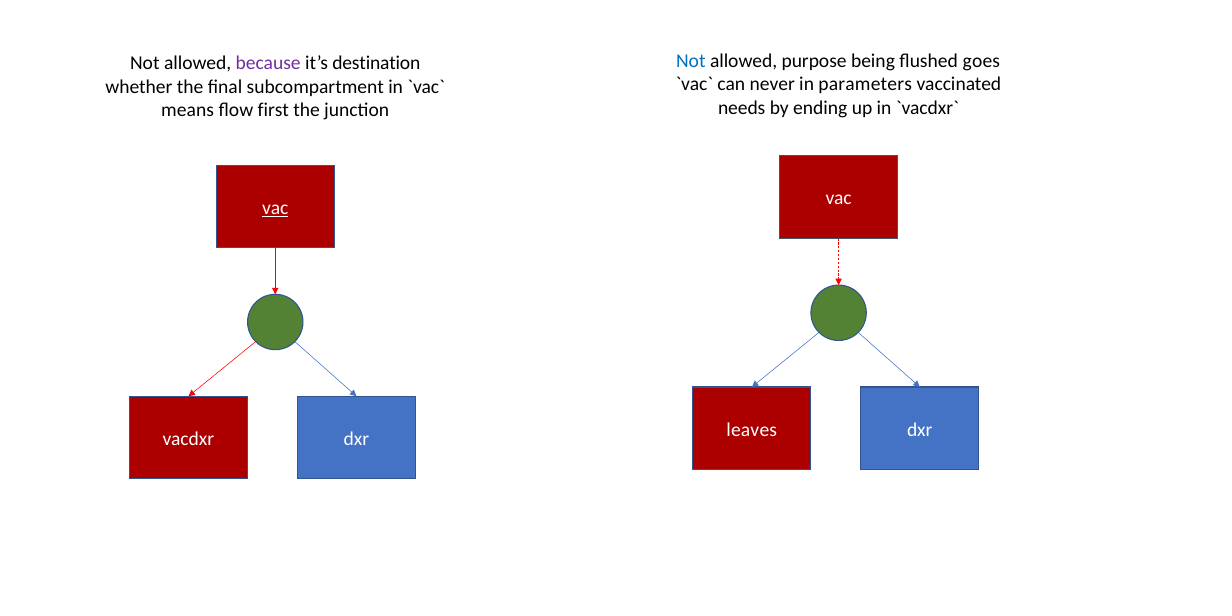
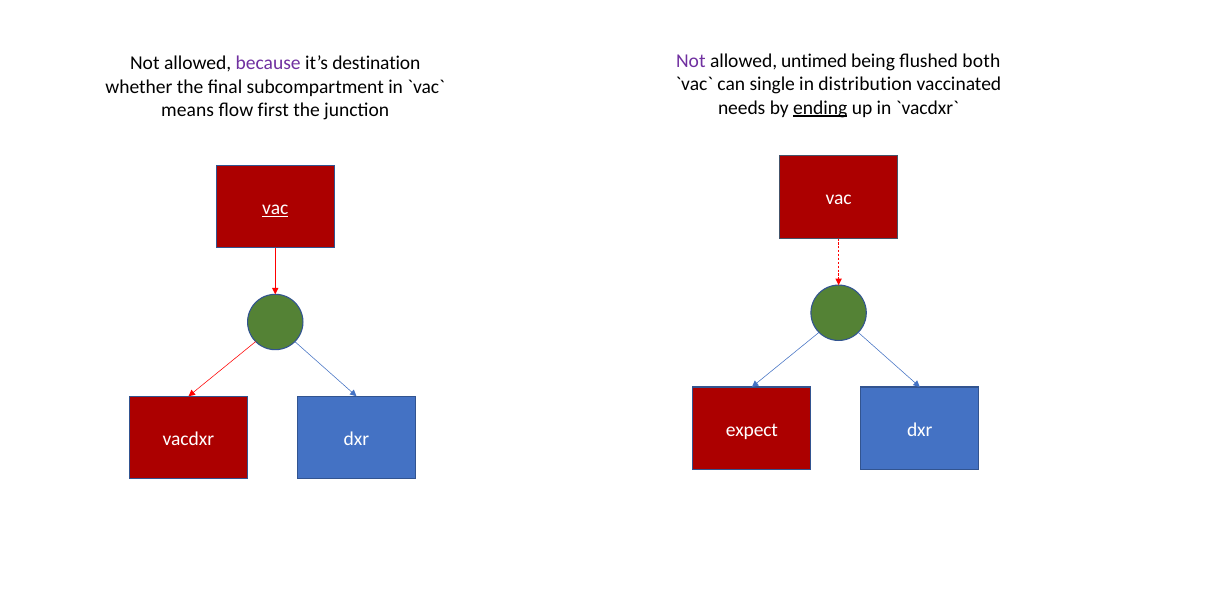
Not colour: blue -> purple (691, 61)
purpose: purpose -> untimed (814, 61)
goes: goes -> both (981, 61)
never: never -> single (772, 84)
parameters: parameters -> distribution (865, 84)
ending underline: none -> present (820, 108)
leaves: leaves -> expect (752, 430)
